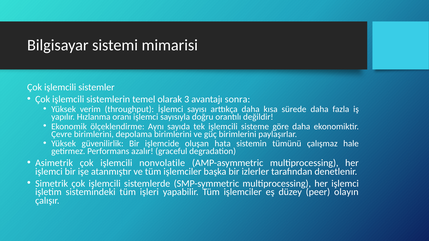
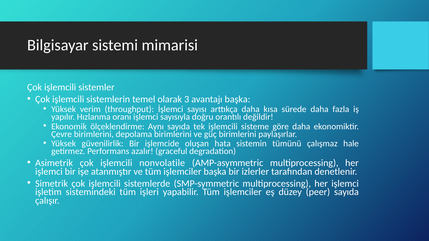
avantajı sonra: sonra -> başka (237, 99)
peer olayın: olayın -> sayıda (346, 192)
